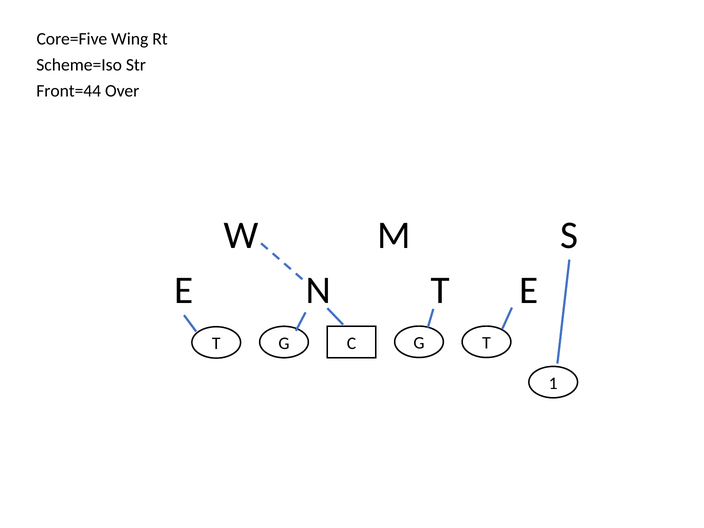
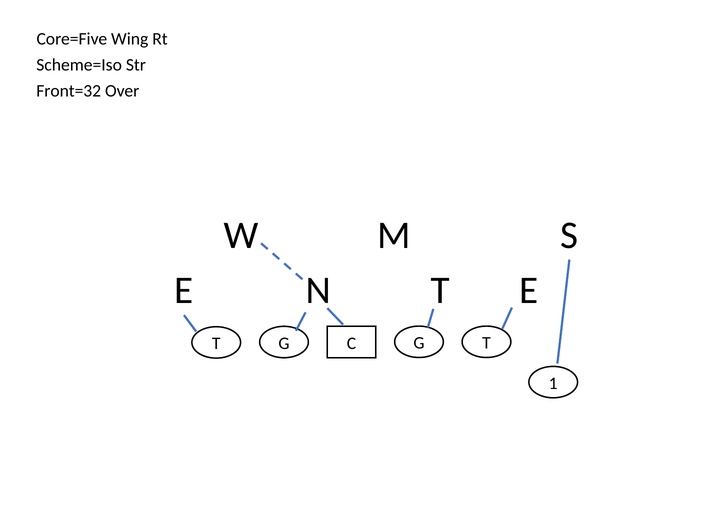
Front=44: Front=44 -> Front=32 (69, 91)
